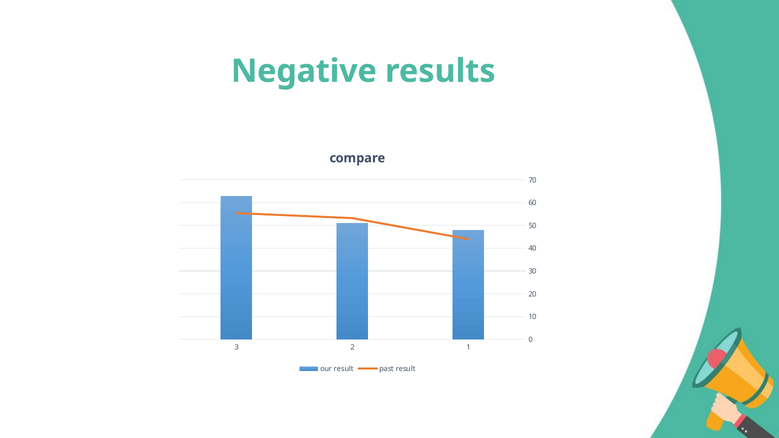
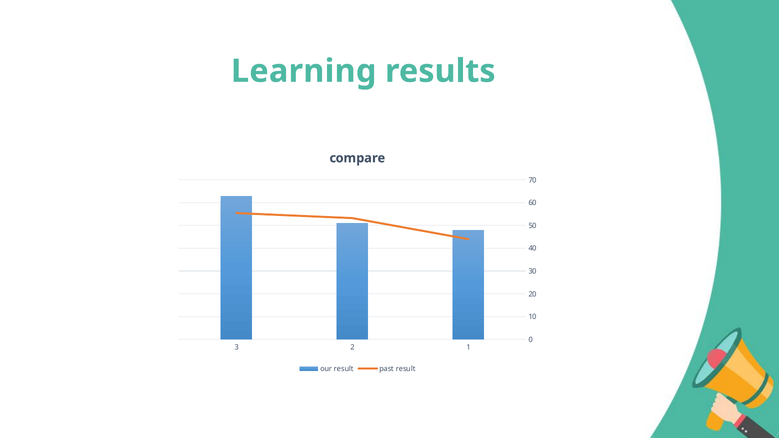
Negative: Negative -> Learning (304, 71)
